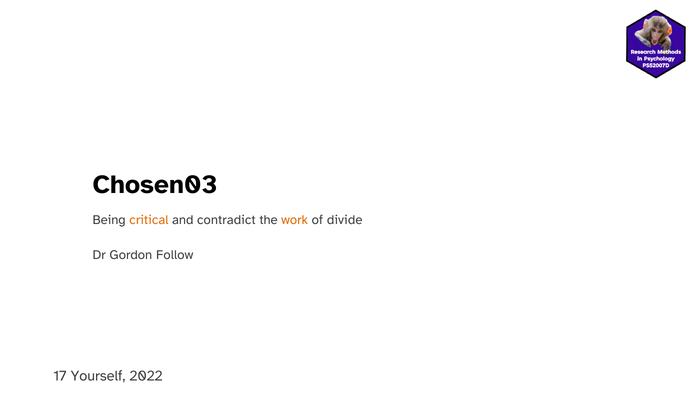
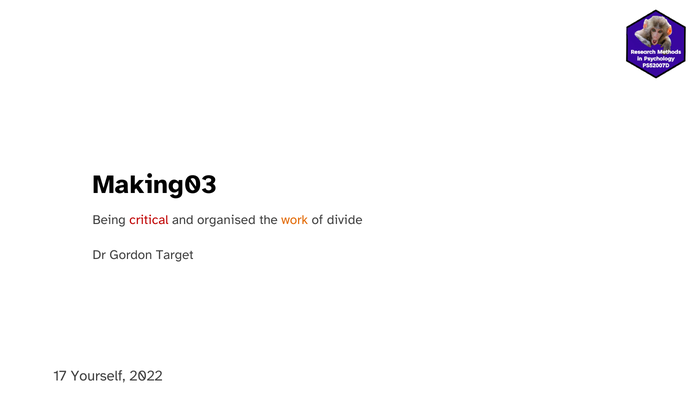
Chosen03: Chosen03 -> Making03 (155, 185)
critical colour: orange -> red (149, 220)
contradict: contradict -> organised (226, 220)
Follow: Follow -> Target (175, 255)
